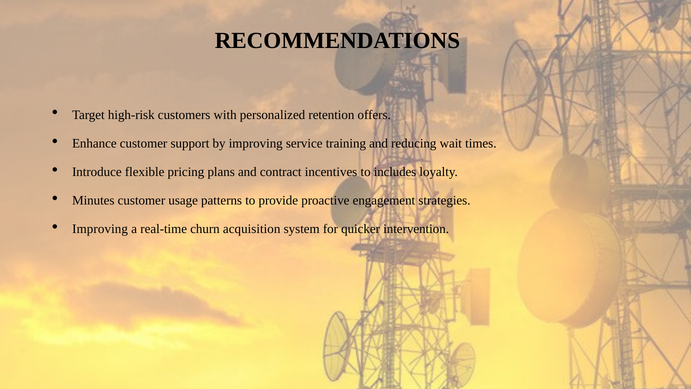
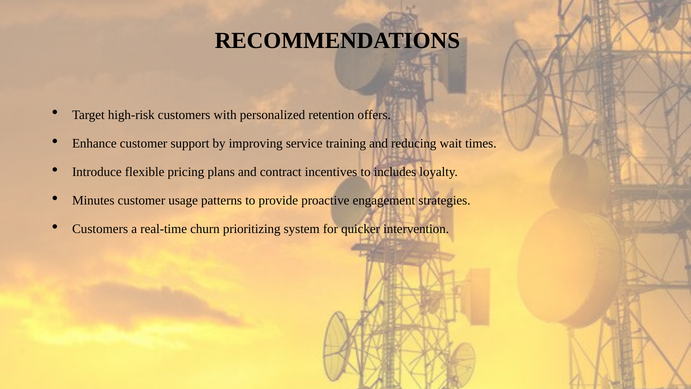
Improving: Improving -> Customers (100, 229)
acquisition: acquisition -> prioritizing (252, 229)
